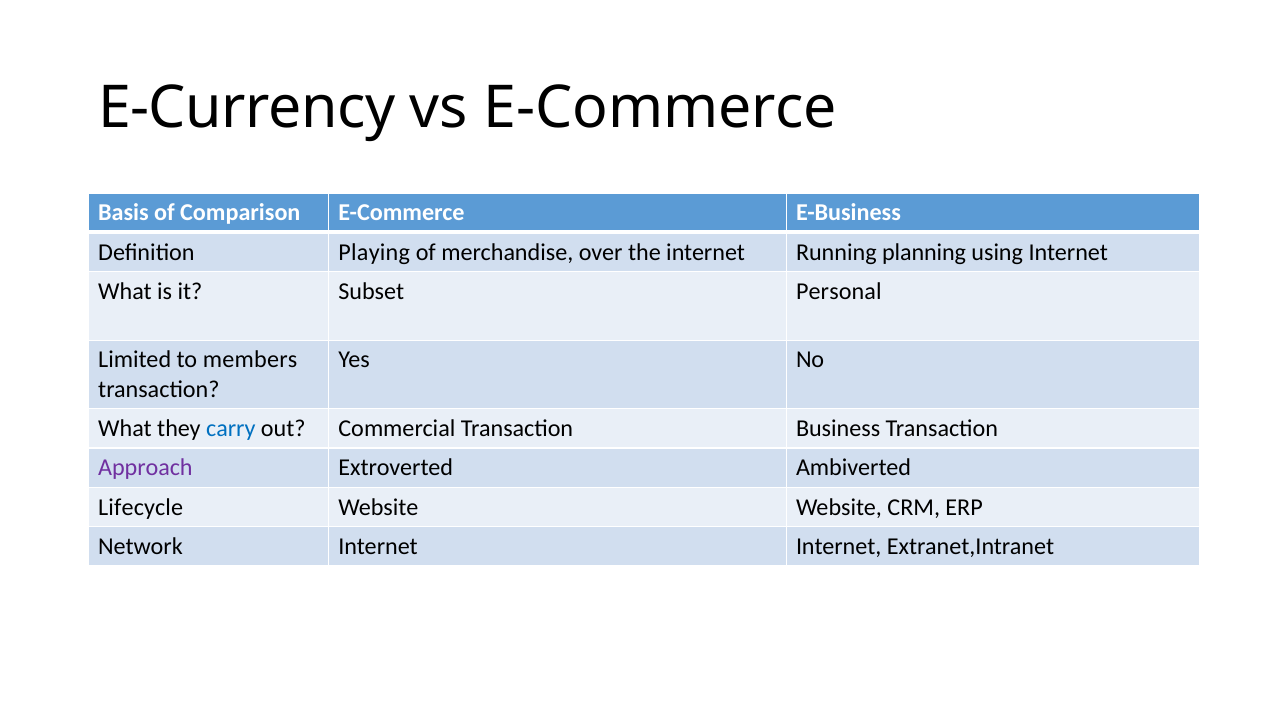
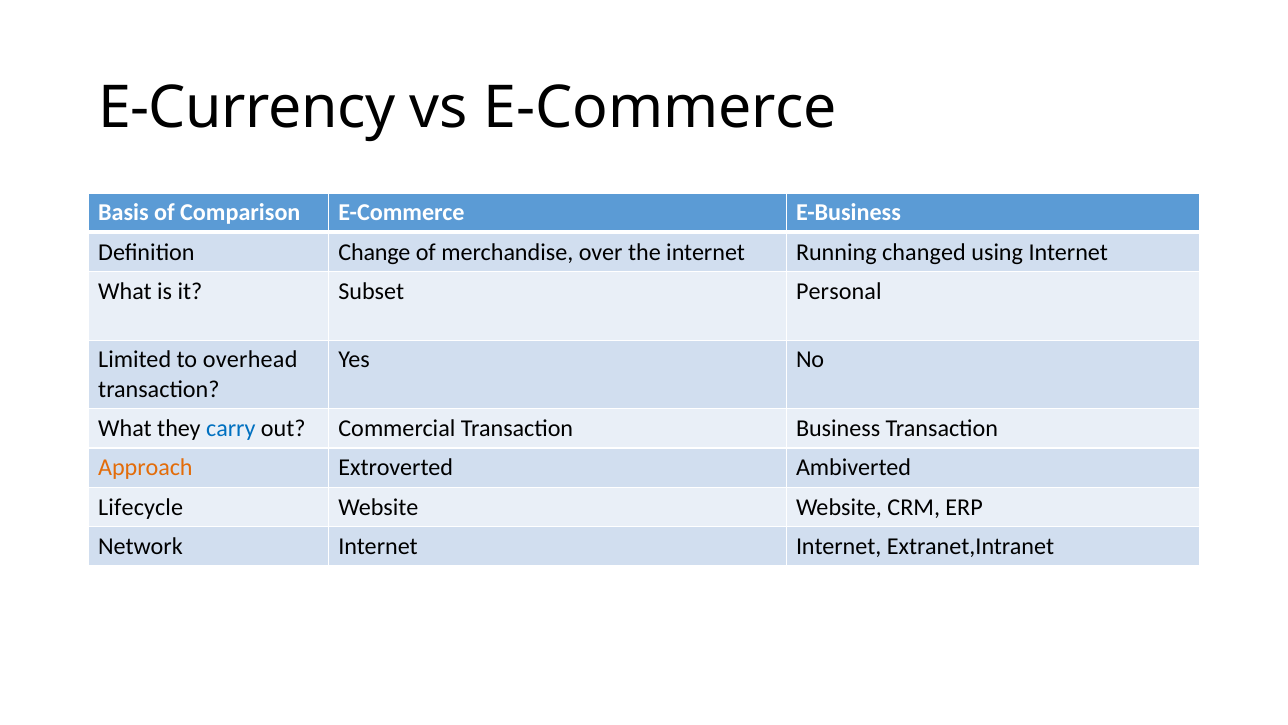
Playing: Playing -> Change (374, 252)
planning: planning -> changed (924, 252)
members: members -> overhead (250, 360)
Approach colour: purple -> orange (145, 468)
